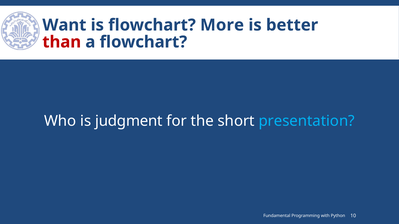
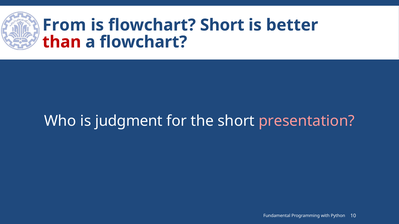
Want: Want -> From (64, 25)
flowchart More: More -> Short (222, 25)
presentation colour: light blue -> pink (307, 121)
